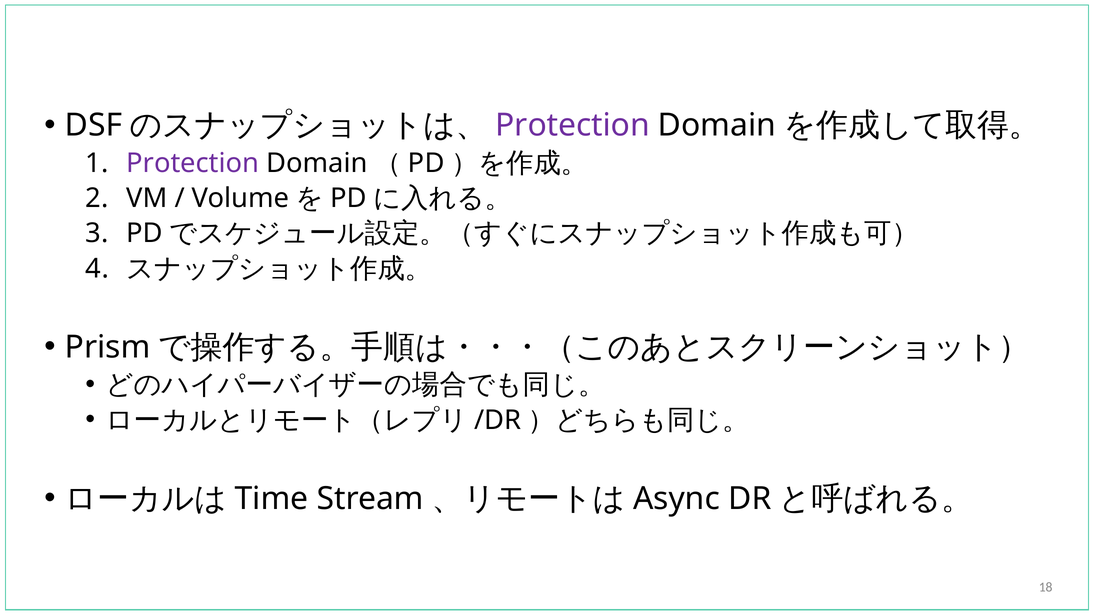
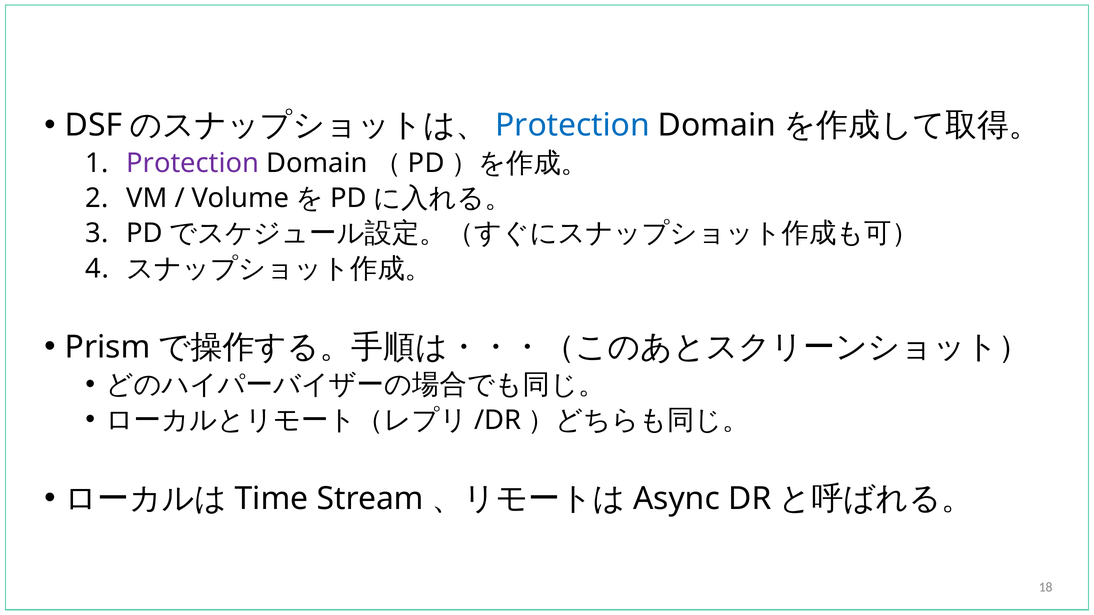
Protection colour: purple -> blue (573, 125)
